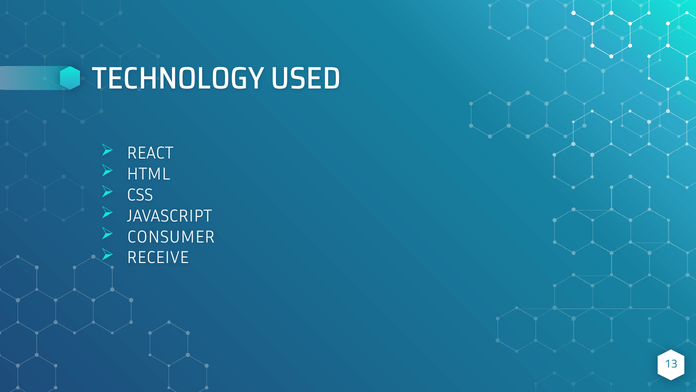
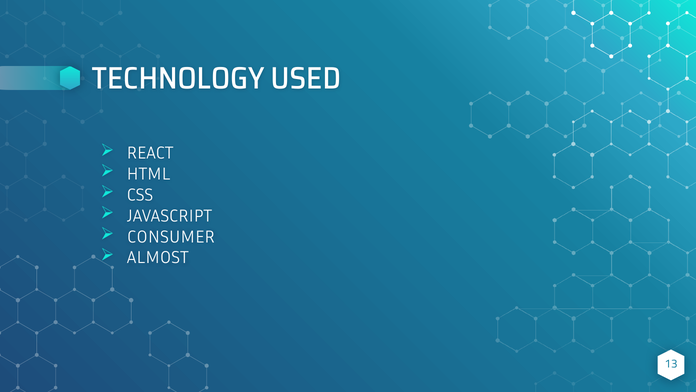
RECEIVE: RECEIVE -> ALMOST (158, 257)
